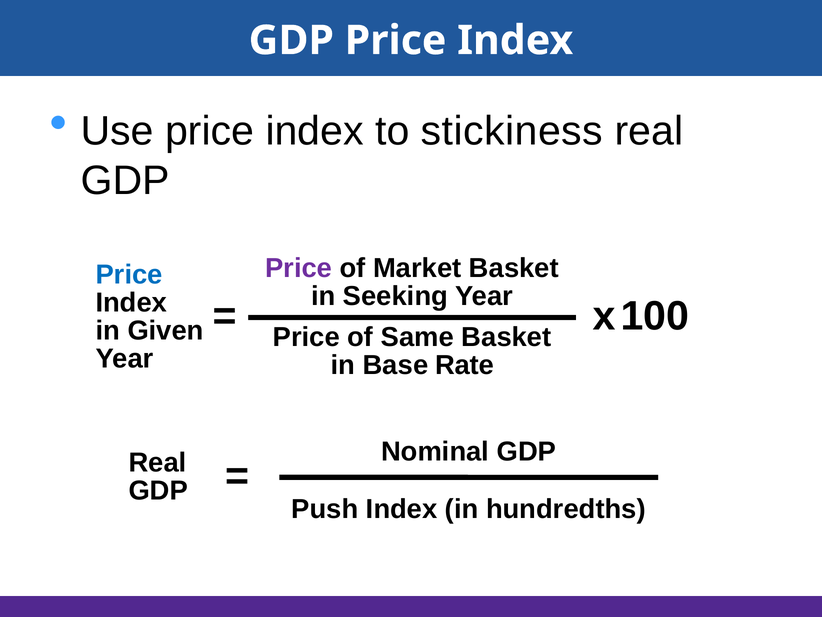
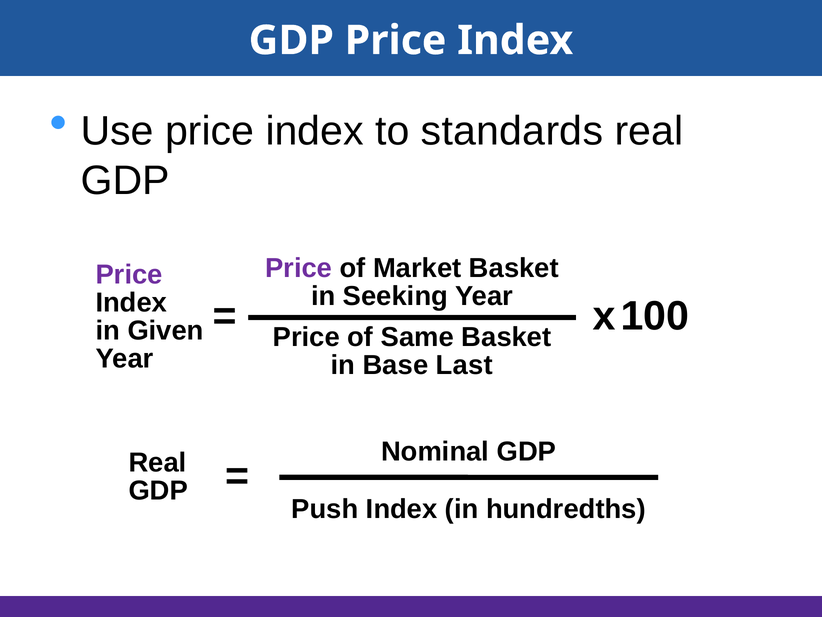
stickiness: stickiness -> standards (512, 131)
Price colour: blue -> purple (129, 274)
Rate: Rate -> Last (464, 365)
